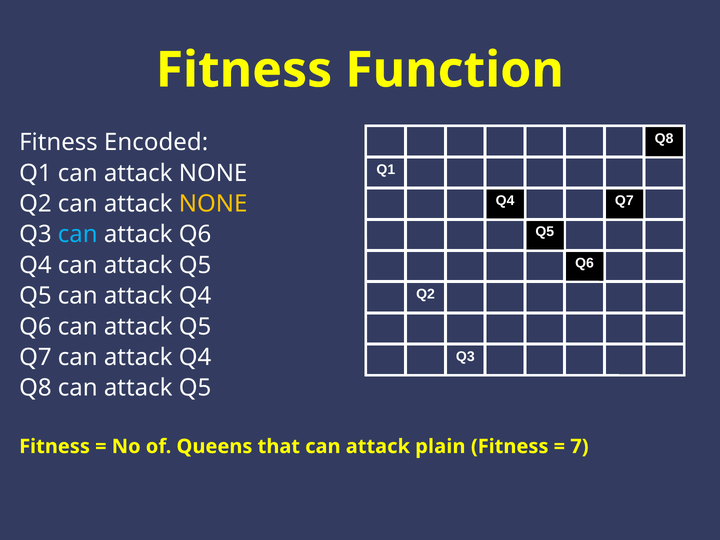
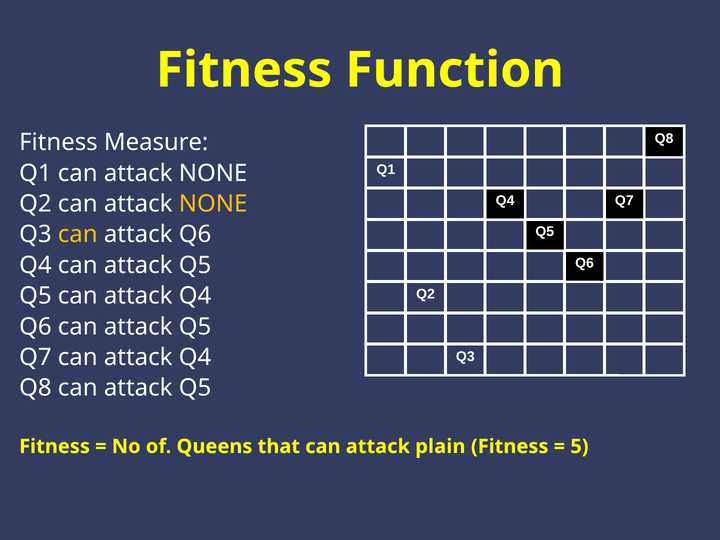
Encoded: Encoded -> Measure (156, 142)
can colour: light blue -> yellow (78, 235)
7: 7 -> 5 (579, 446)
